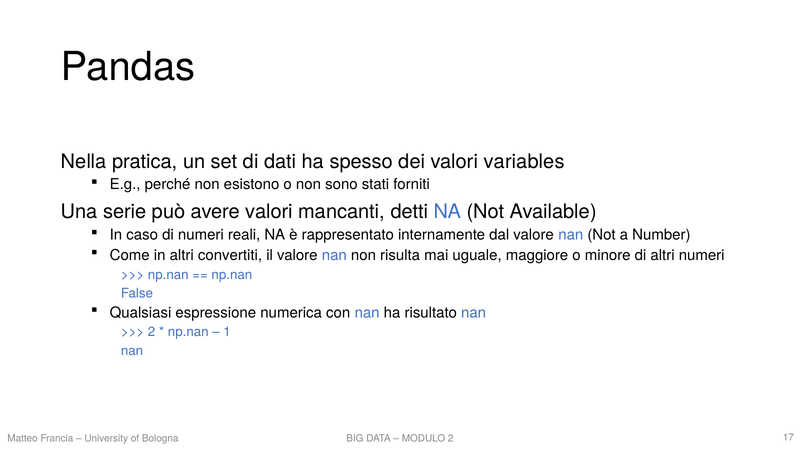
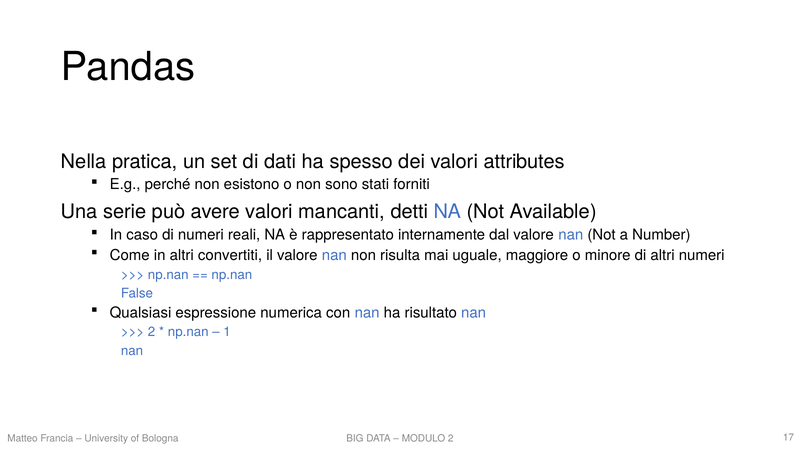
variables: variables -> attributes (524, 161)
